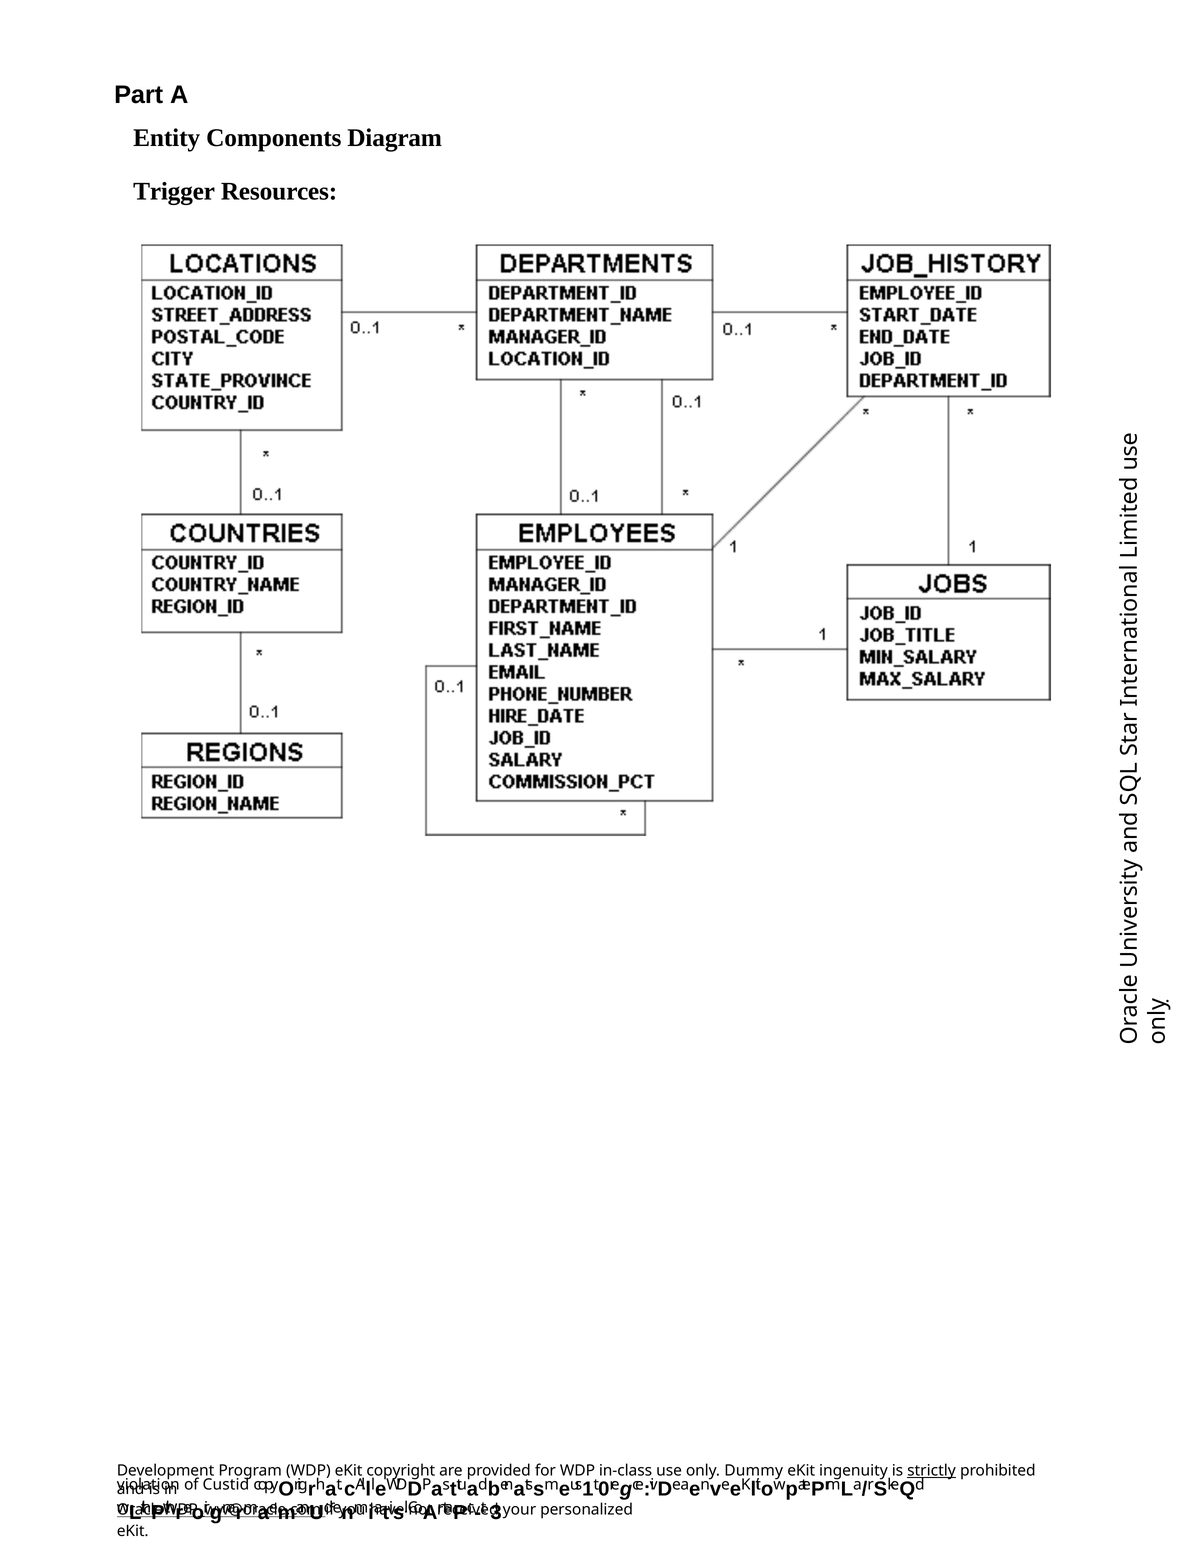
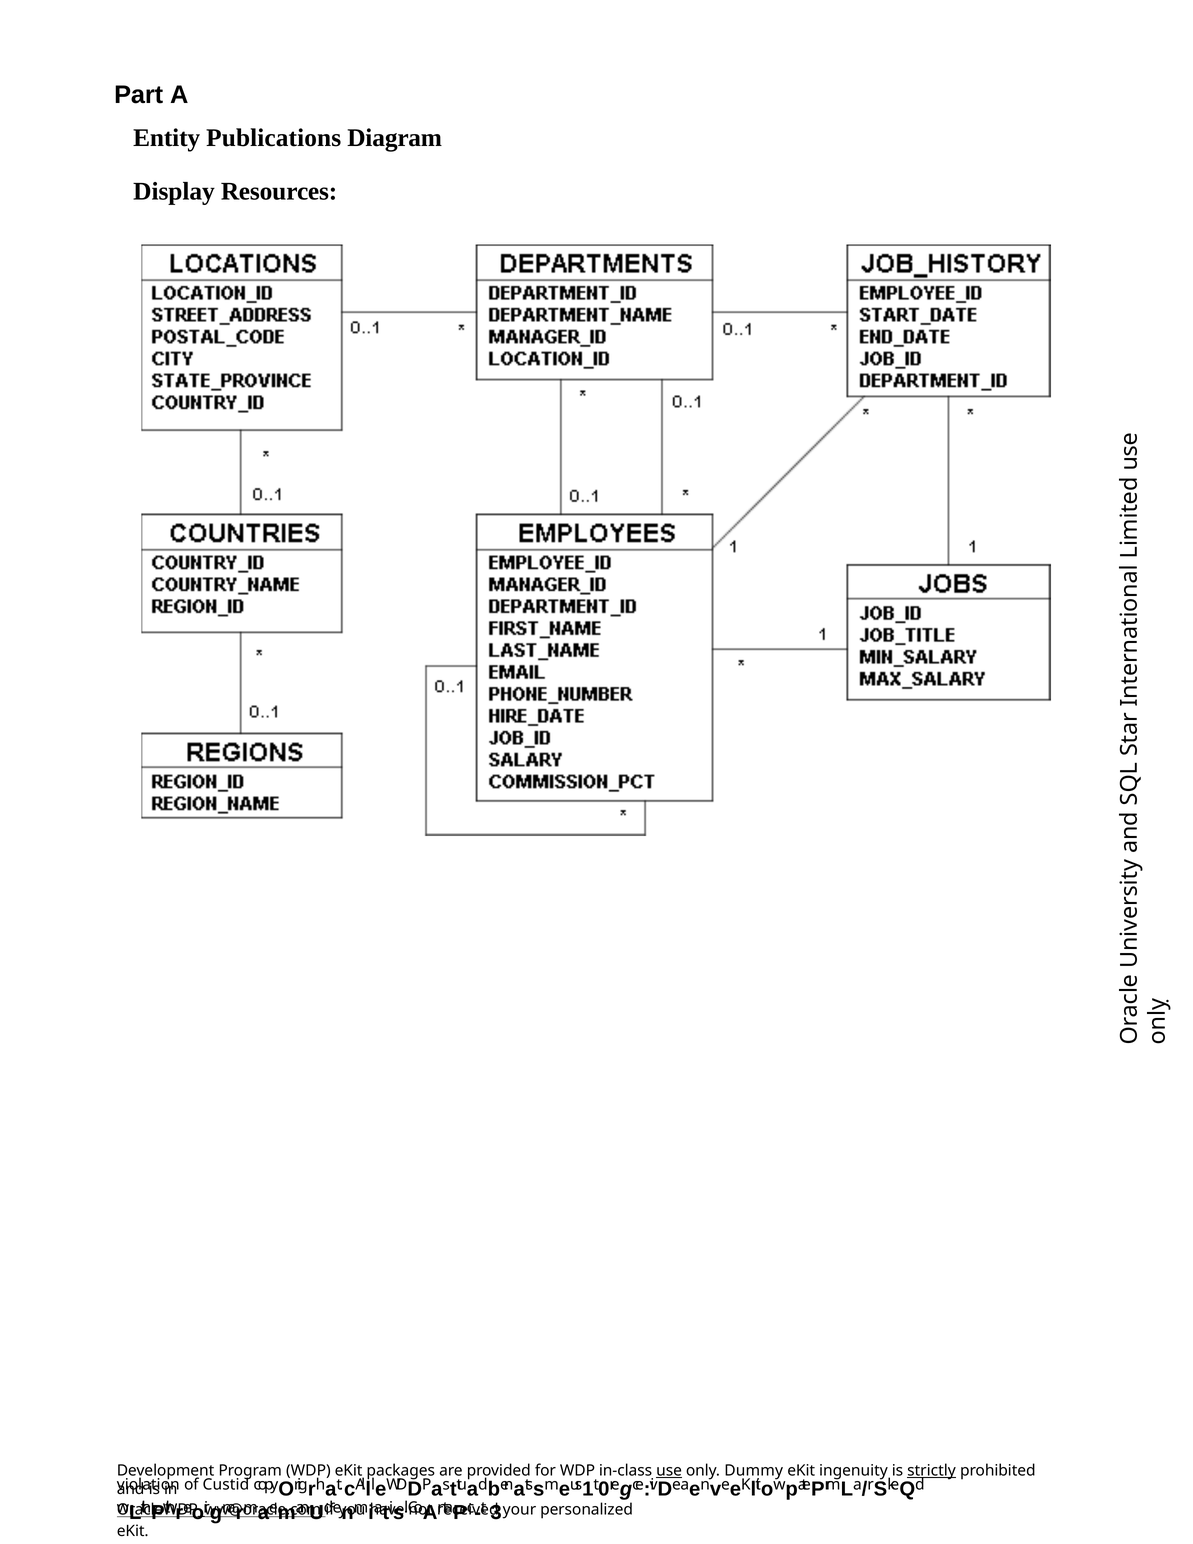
Components: Components -> Publications (274, 138)
Trigger: Trigger -> Display (174, 191)
copyright: copyright -> packages (401, 1470)
use underline: none -> present (669, 1470)
